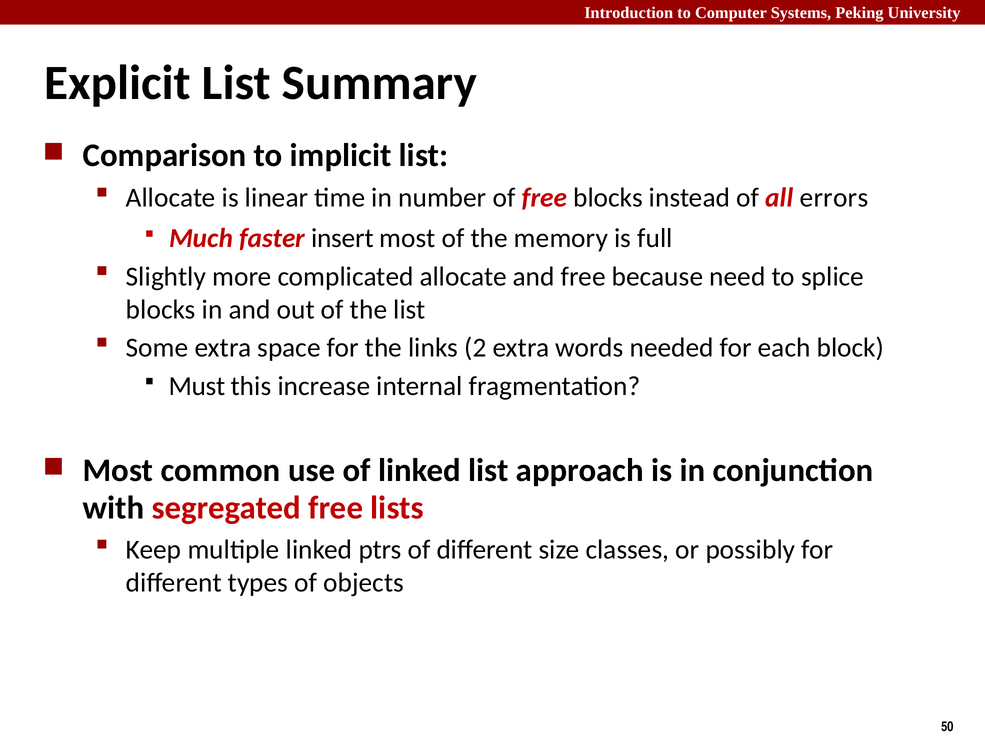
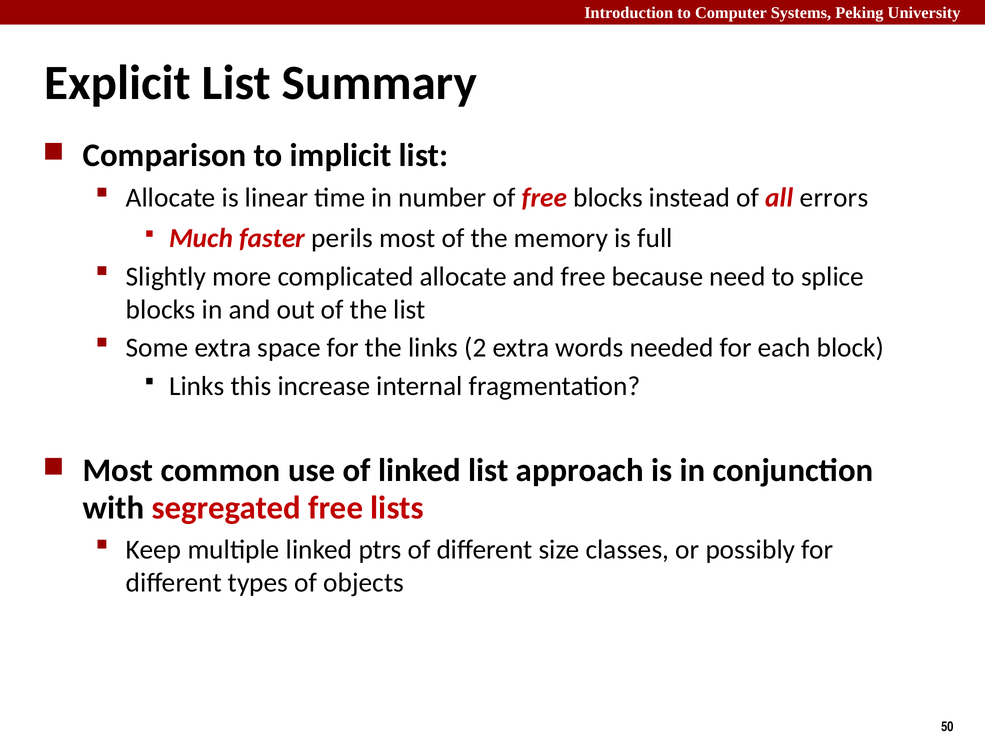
insert: insert -> perils (342, 238)
Must: Must -> Links (197, 386)
